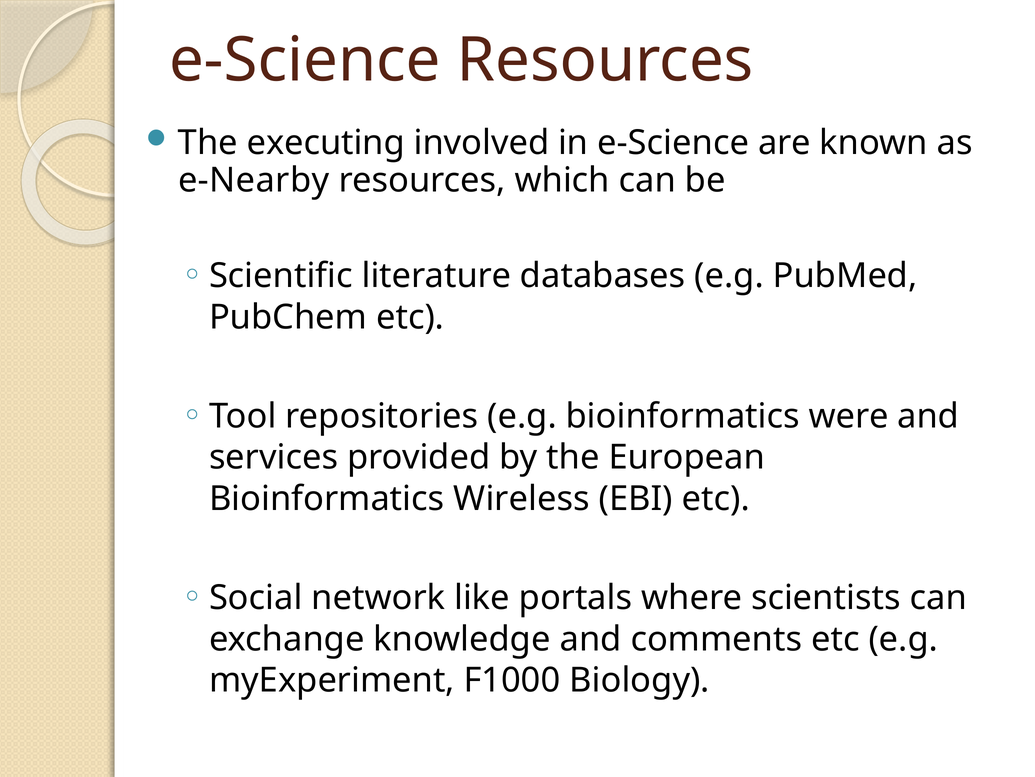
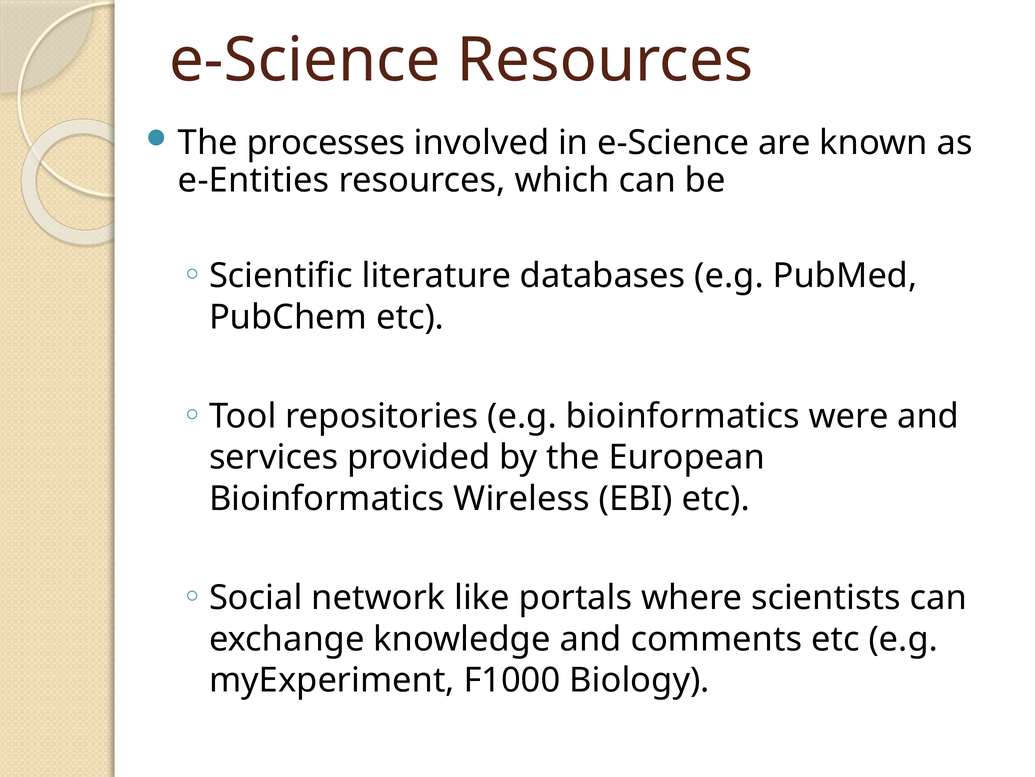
executing: executing -> processes (326, 143)
e-Nearby: e-Nearby -> e-Entities (254, 180)
